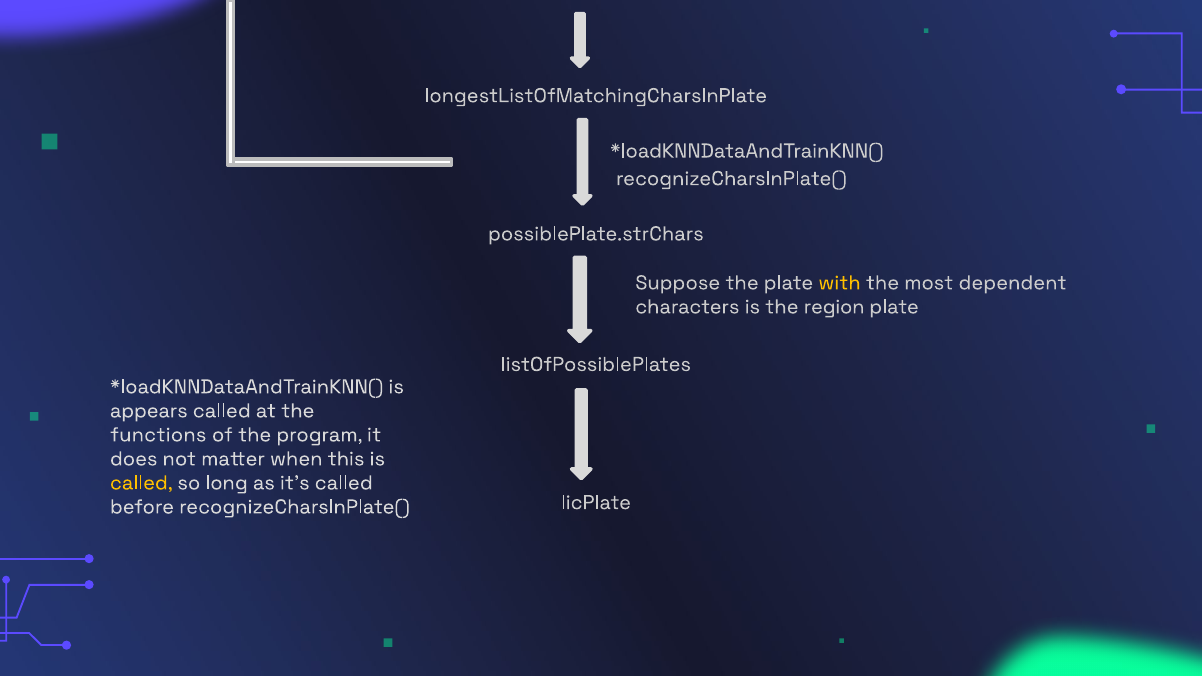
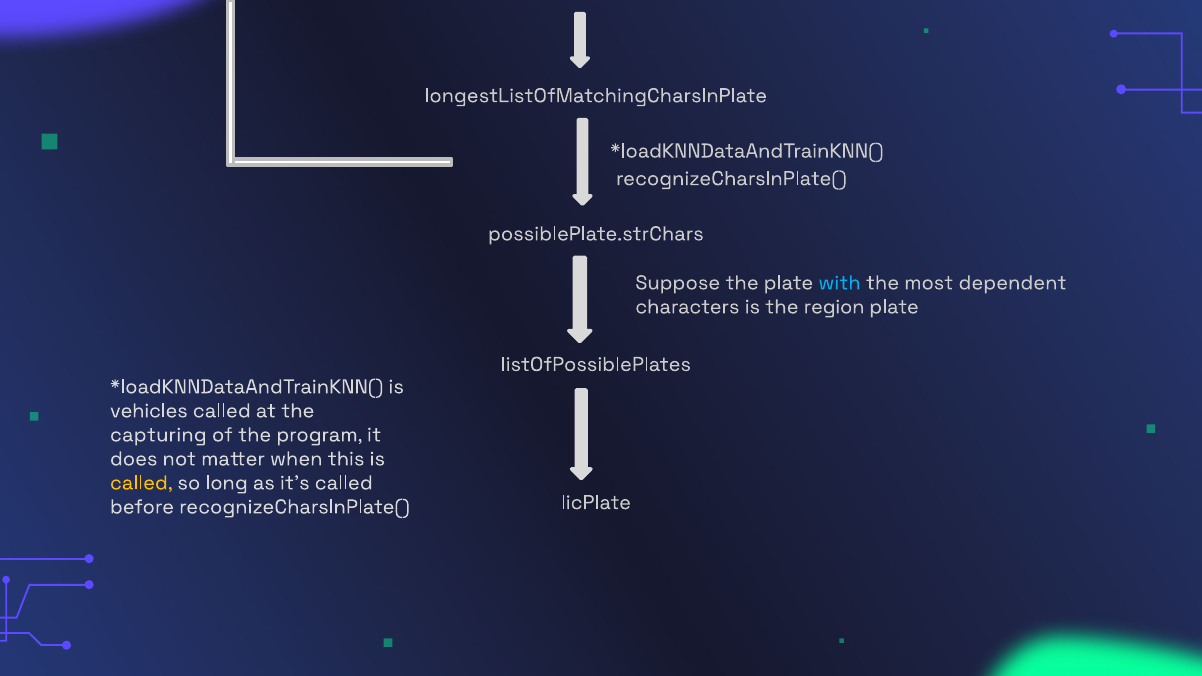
with colour: yellow -> light blue (839, 283)
appears: appears -> vehicles (149, 411)
functions: functions -> capturing (158, 435)
